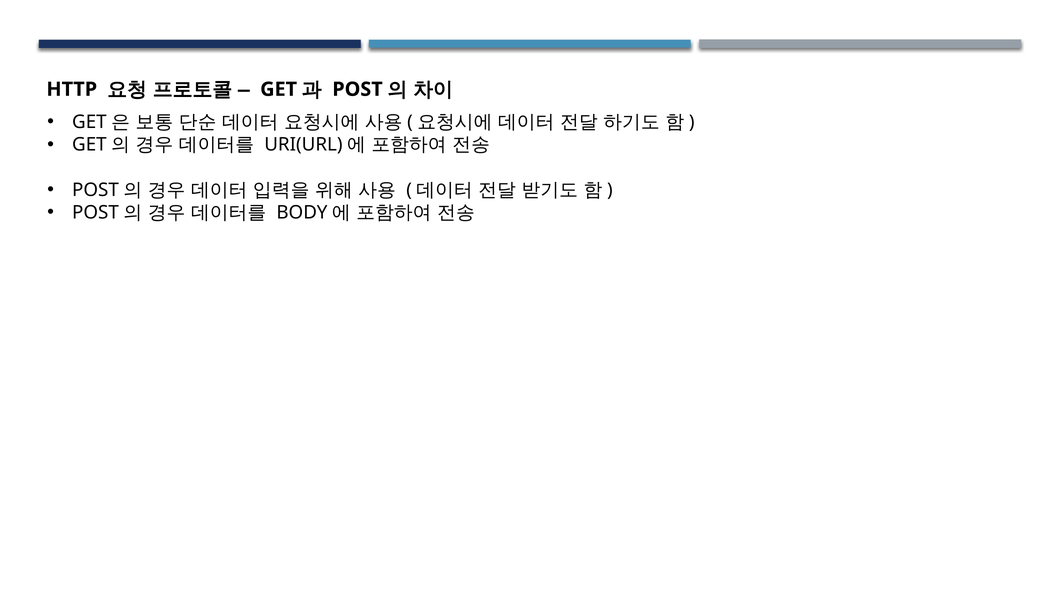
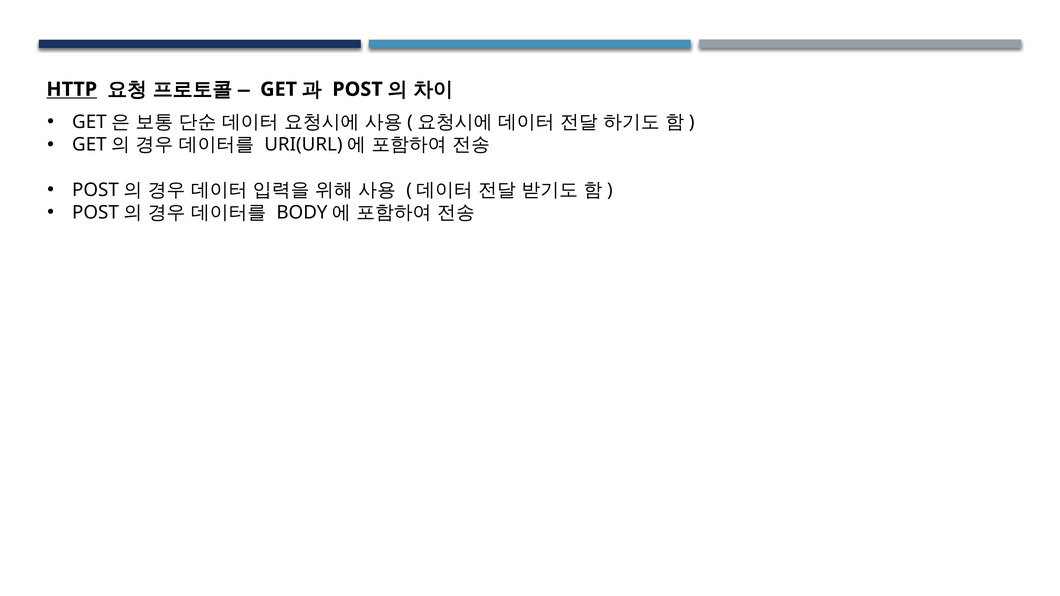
HTTP underline: none -> present (72, 89)
